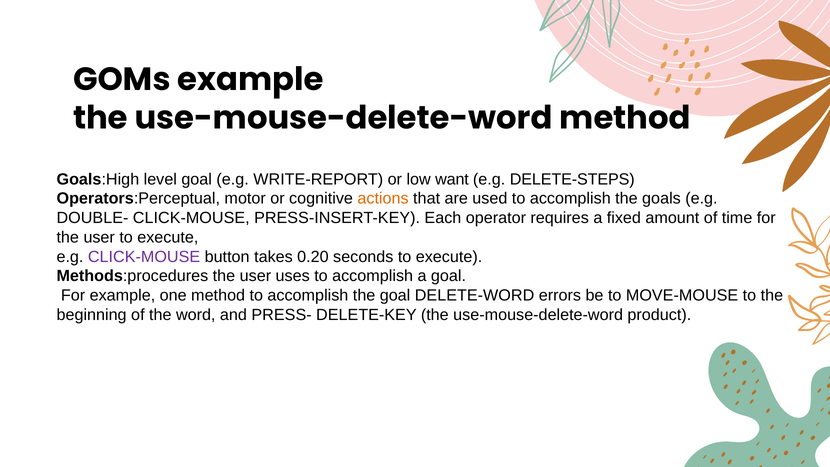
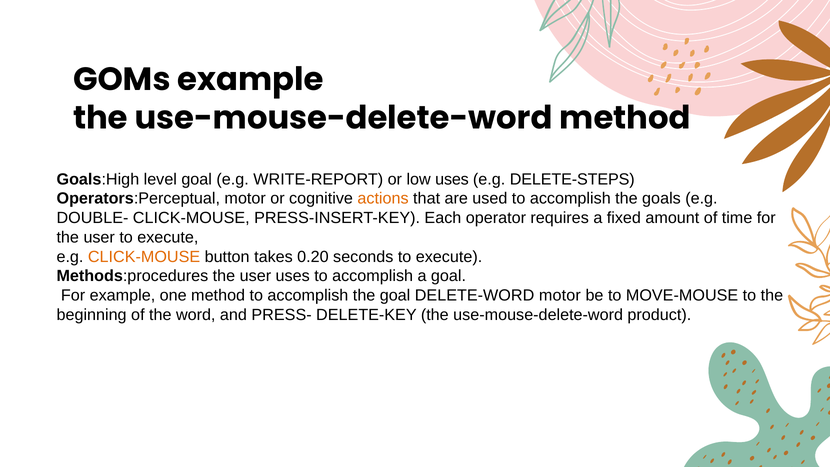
low want: want -> uses (452, 179)
CLICK-MOUSE colour: purple -> orange (144, 257)
DELETE-WORD errors: errors -> motor (560, 295)
